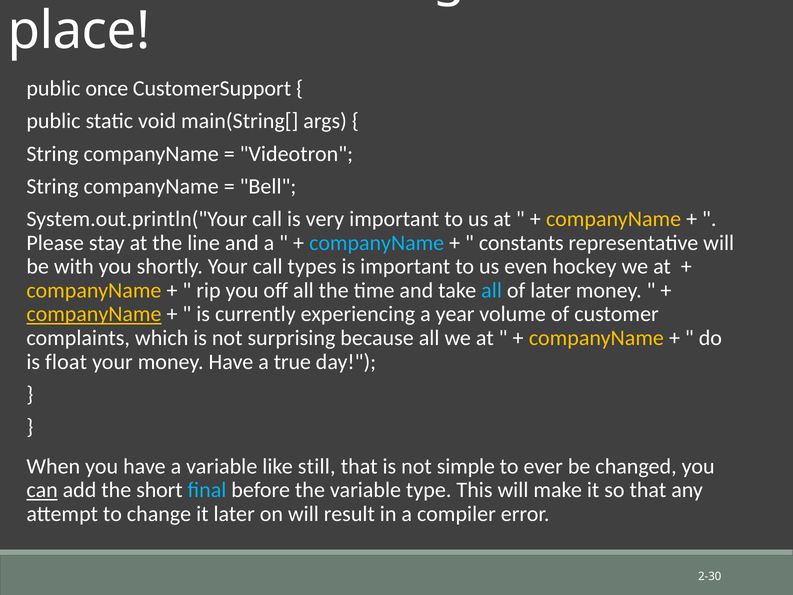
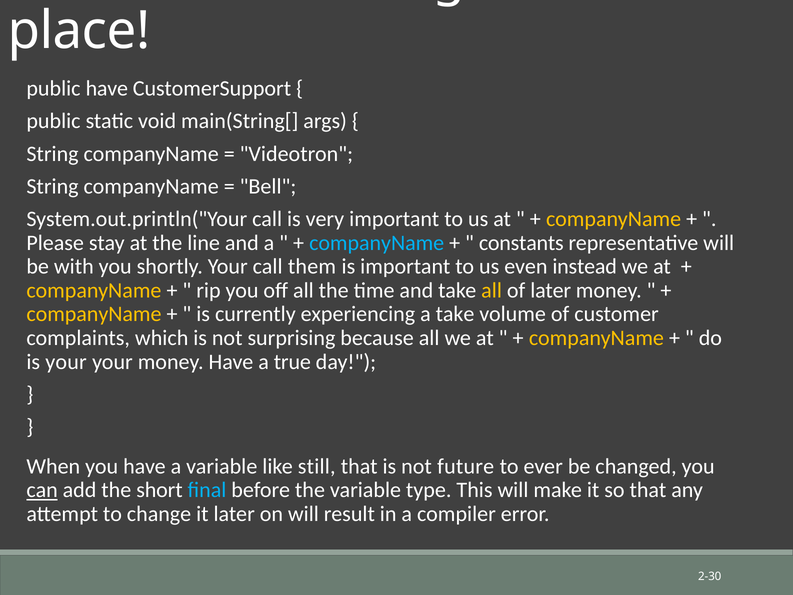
public once: once -> have (107, 88)
types: types -> them (312, 266)
hockey: hockey -> instead (585, 266)
all colour: light blue -> yellow (492, 290)
companyName underline: present -> none (94, 314)
a year: year -> take (455, 314)
is float: float -> your (66, 362)
simple: simple -> future (466, 466)
